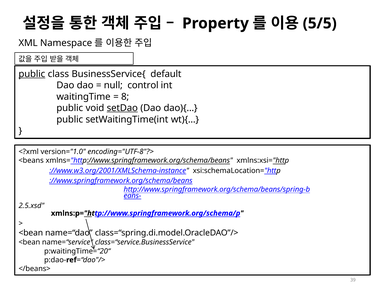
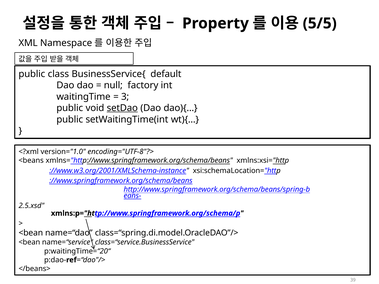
public underline: present -> none (32, 74)
control: control -> factory (143, 85)
8: 8 -> 3 (125, 97)
